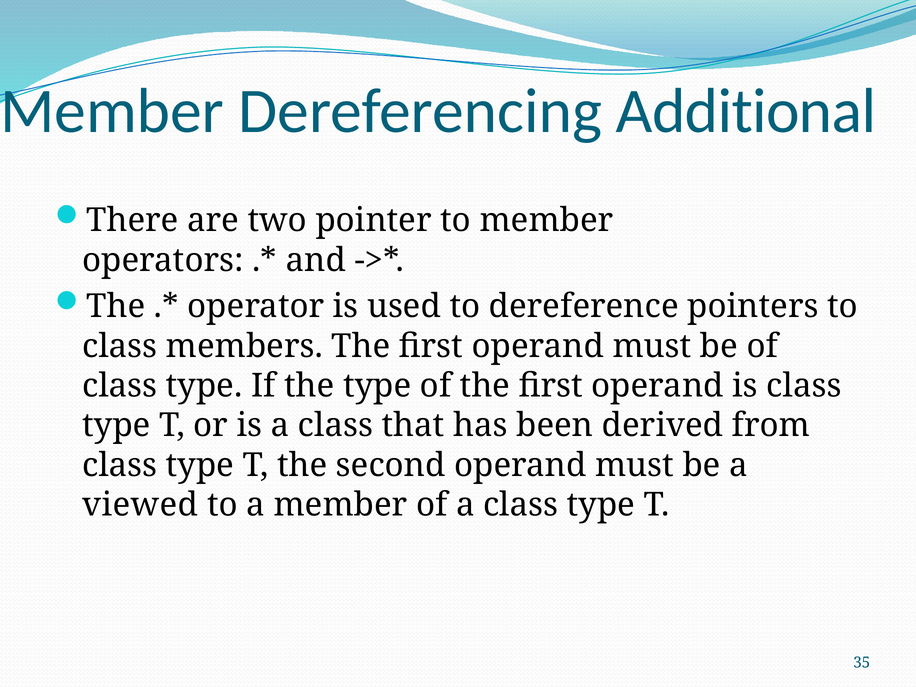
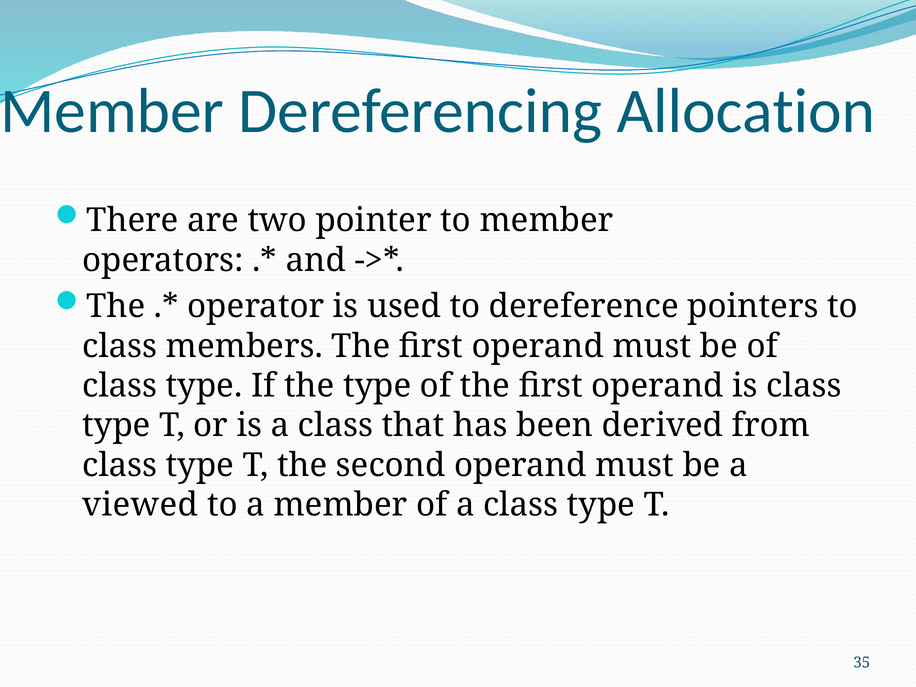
Additional: Additional -> Allocation (746, 111)
